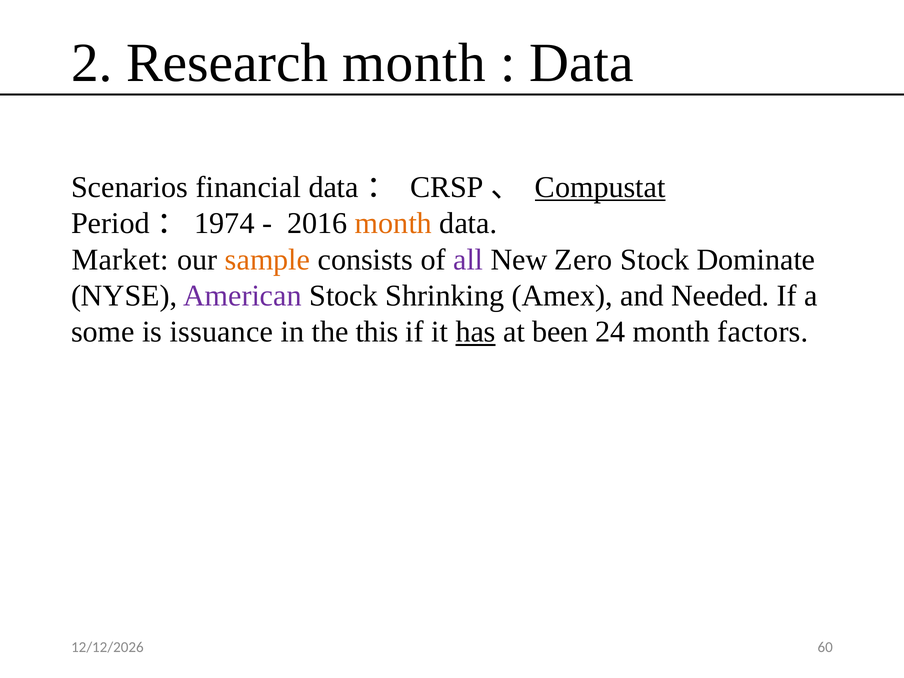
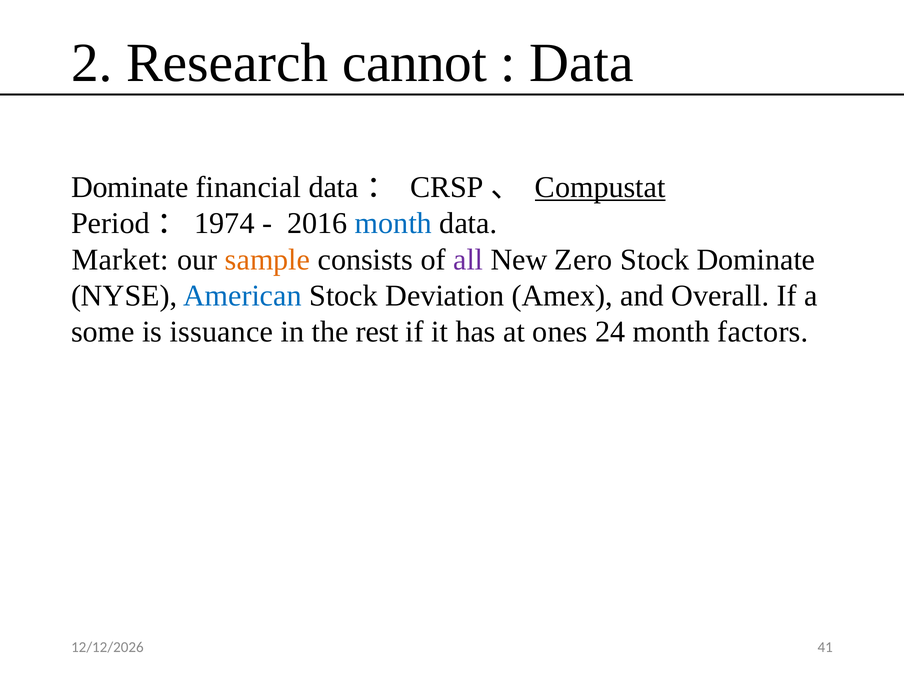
Research month: month -> cannot (415, 63)
Scenarios: Scenarios -> Dominate (130, 187)
month colour: orange -> blue (393, 223)
American colour: purple -> blue (242, 296)
Shrinking: Shrinking -> Deviation (445, 296)
Needed: Needed -> Overall (720, 296)
this: this -> rest (377, 332)
has underline: present -> none (476, 332)
been: been -> ones (560, 332)
60: 60 -> 41 (825, 647)
